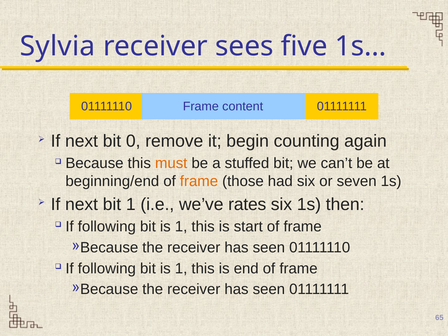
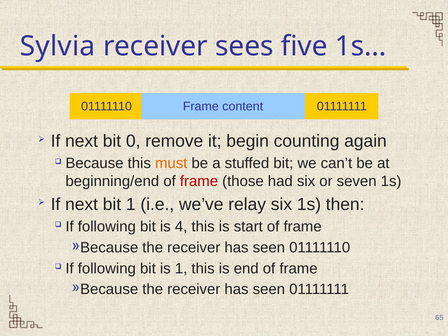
frame colour: orange -> red (199, 181)
rates: rates -> relay (247, 204)
1: 1 -> 4 (181, 227)
